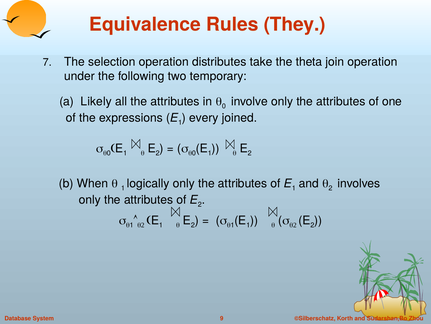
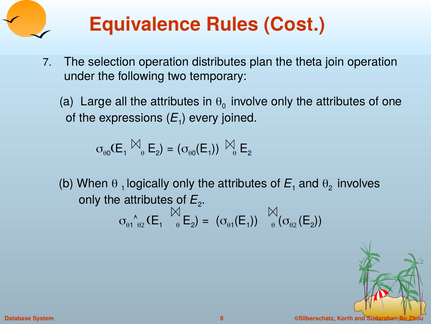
They: They -> Cost (295, 24)
take: take -> plan (261, 62)
Likely: Likely -> Large (96, 101)
